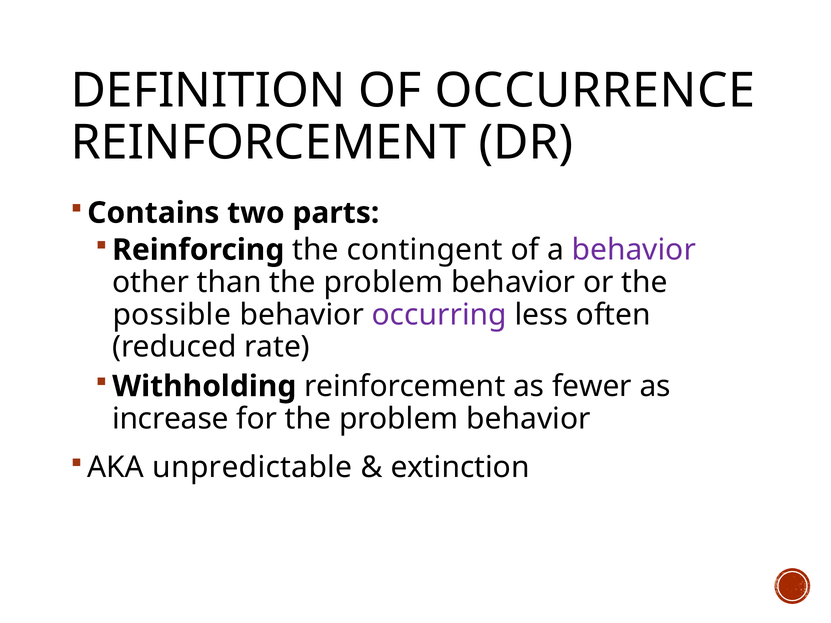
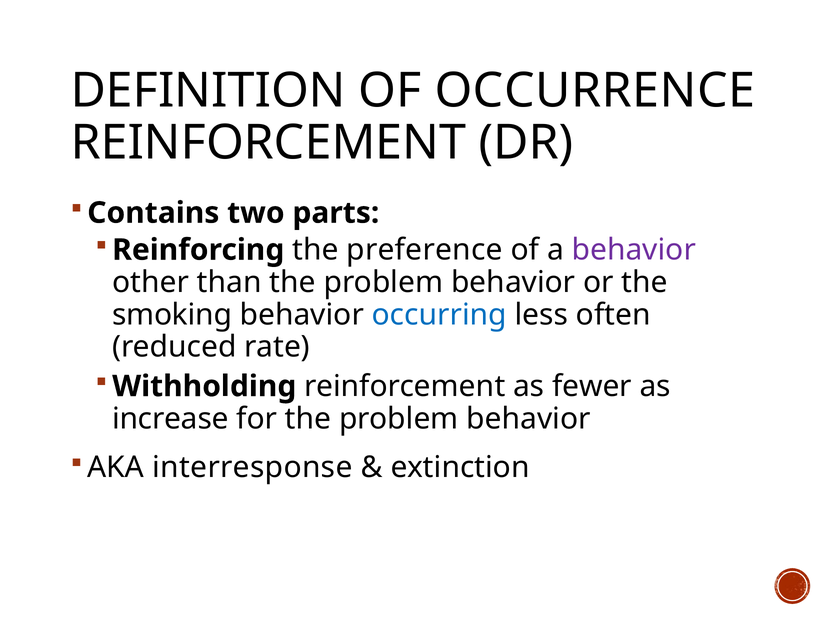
contingent: contingent -> preference (425, 250)
possible: possible -> smoking (172, 315)
occurring colour: purple -> blue (439, 315)
unpredictable: unpredictable -> interresponse (252, 467)
